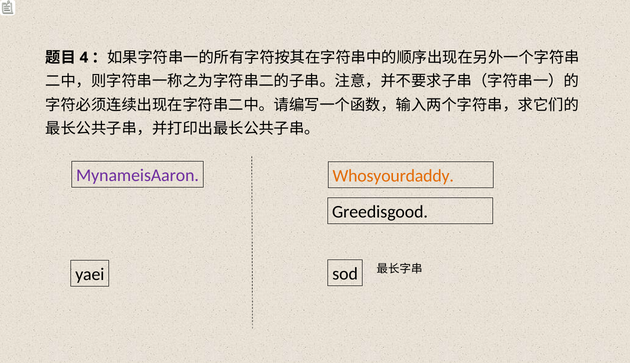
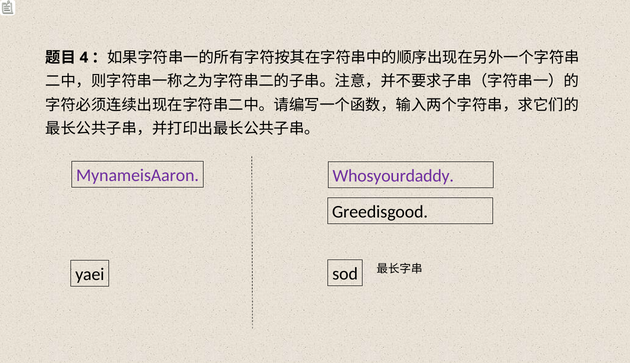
Whosyourdaddy colour: orange -> purple (393, 176)
